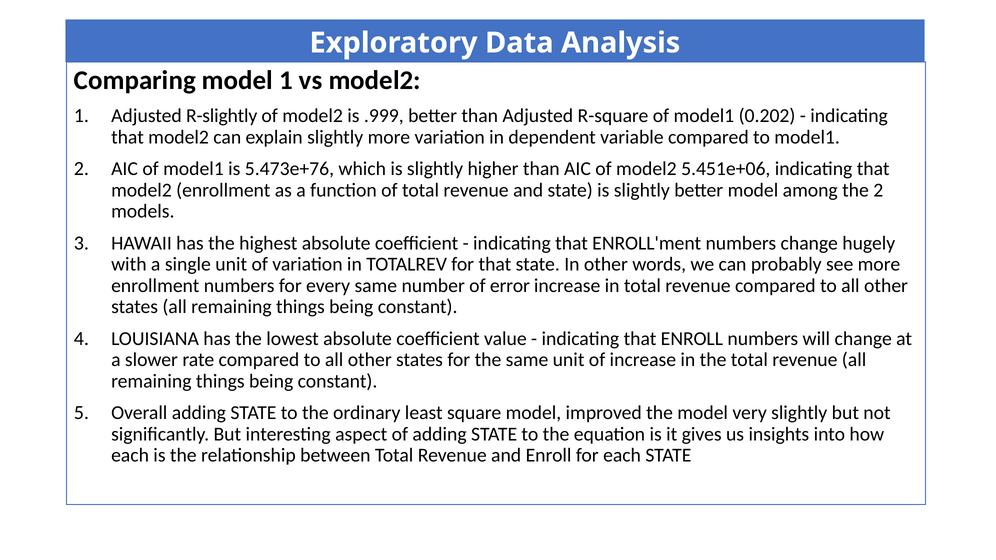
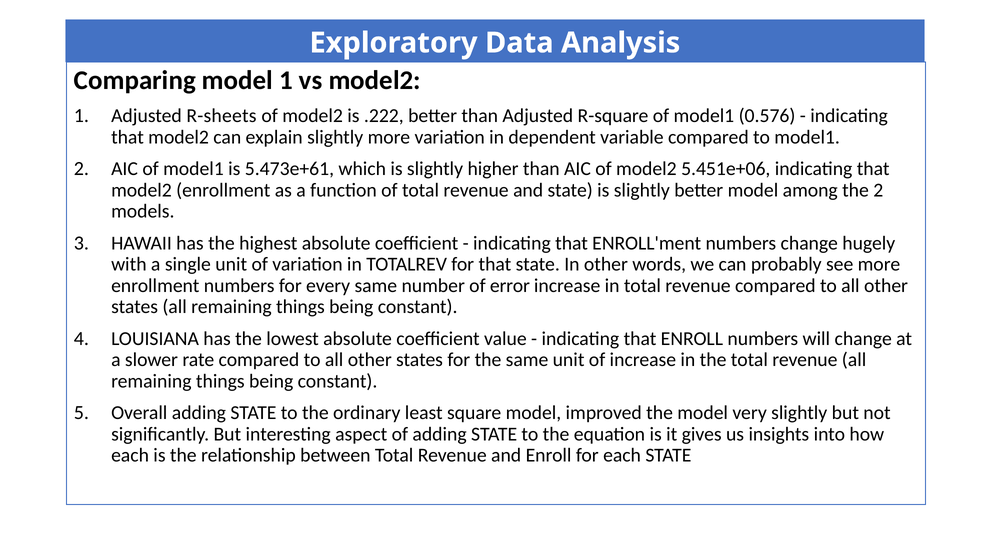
R-slightly: R-slightly -> R-sheets (221, 116)
.999: .999 -> .222 (384, 116)
0.202: 0.202 -> 0.576 (767, 116)
5.473e+76: 5.473e+76 -> 5.473e+61 (289, 169)
